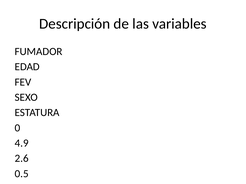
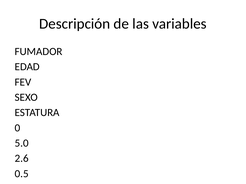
4.9: 4.9 -> 5.0 (22, 143)
